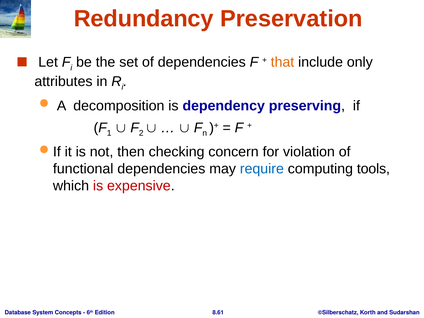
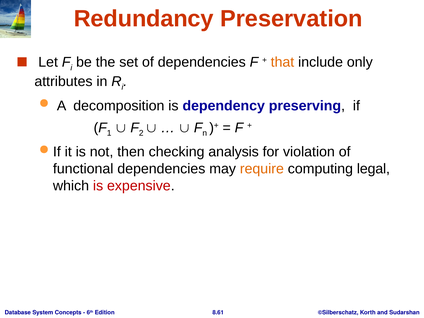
concern: concern -> analysis (234, 152)
require colour: blue -> orange (262, 169)
tools: tools -> legal (373, 169)
